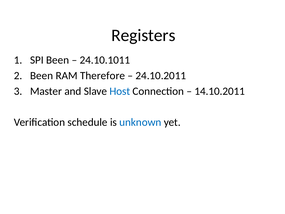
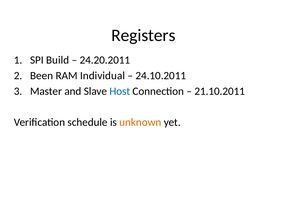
SPI Been: Been -> Build (58, 60)
24.10.1011: 24.10.1011 -> 24.20.2011 (105, 60)
Therefore: Therefore -> Individual (102, 76)
14.10.2011: 14.10.2011 -> 21.10.2011 (220, 91)
unknown colour: blue -> orange (140, 122)
